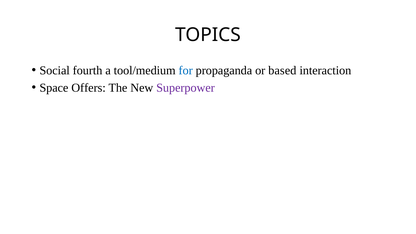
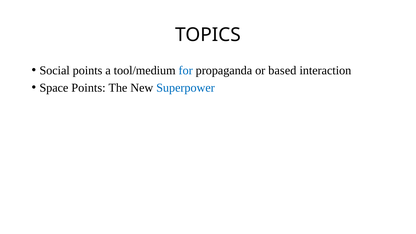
Social fourth: fourth -> points (88, 70)
Space Offers: Offers -> Points (89, 88)
Superpower colour: purple -> blue (186, 88)
